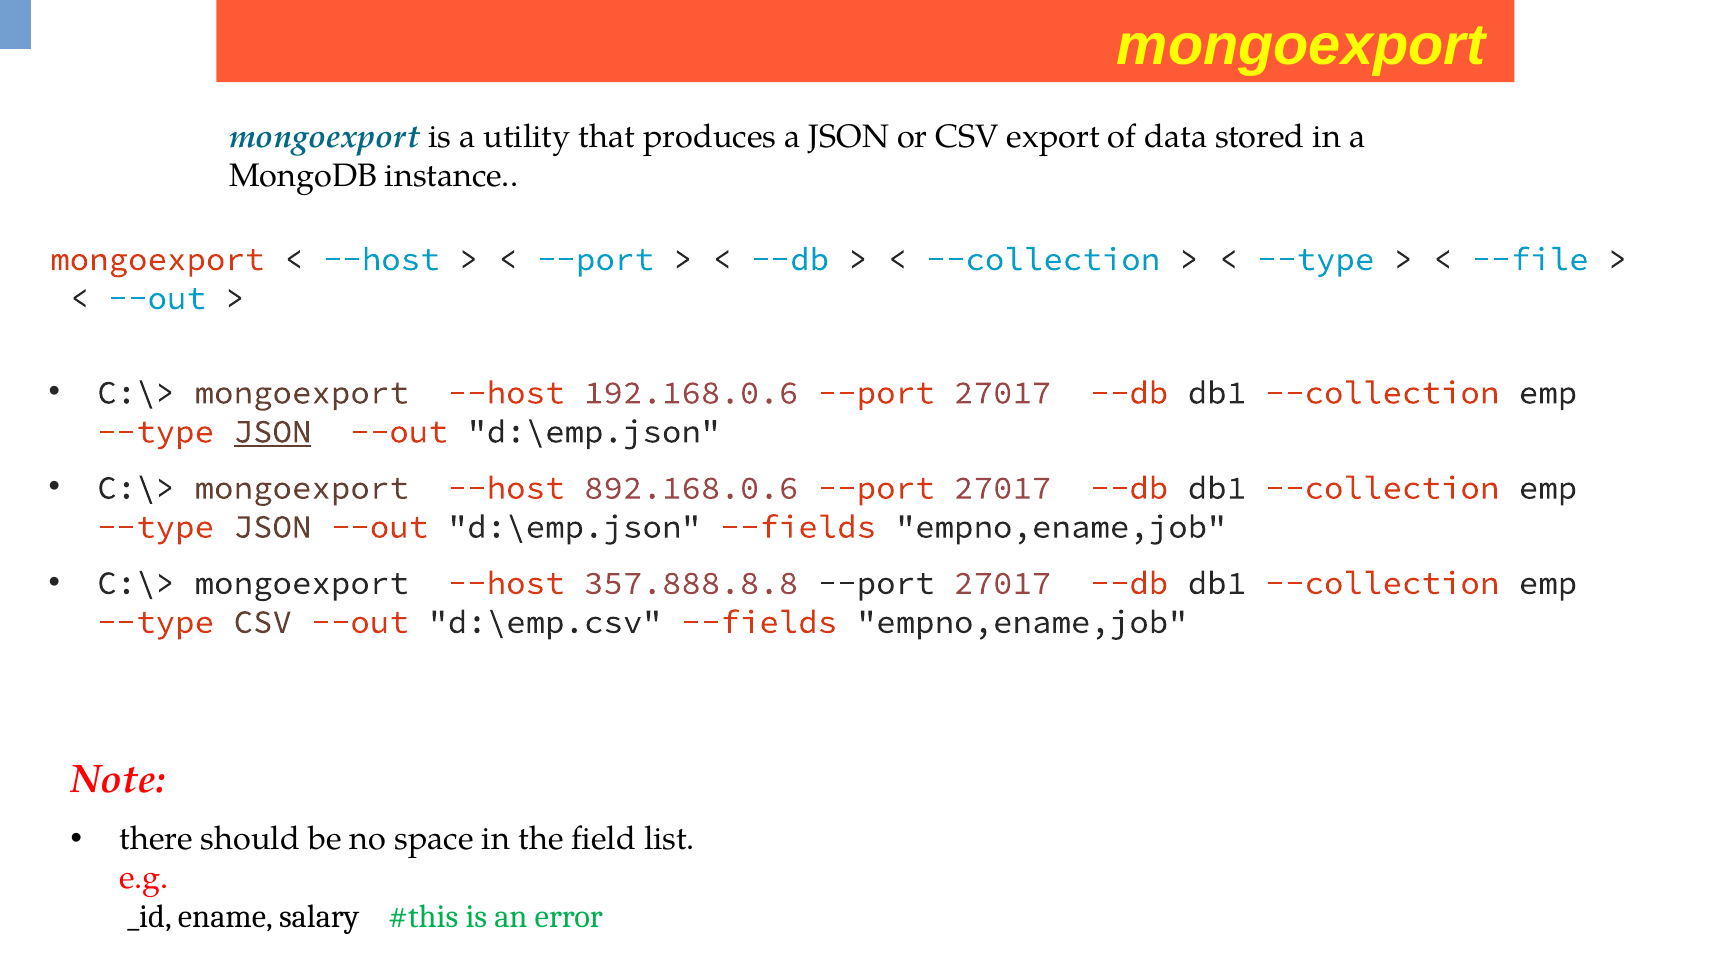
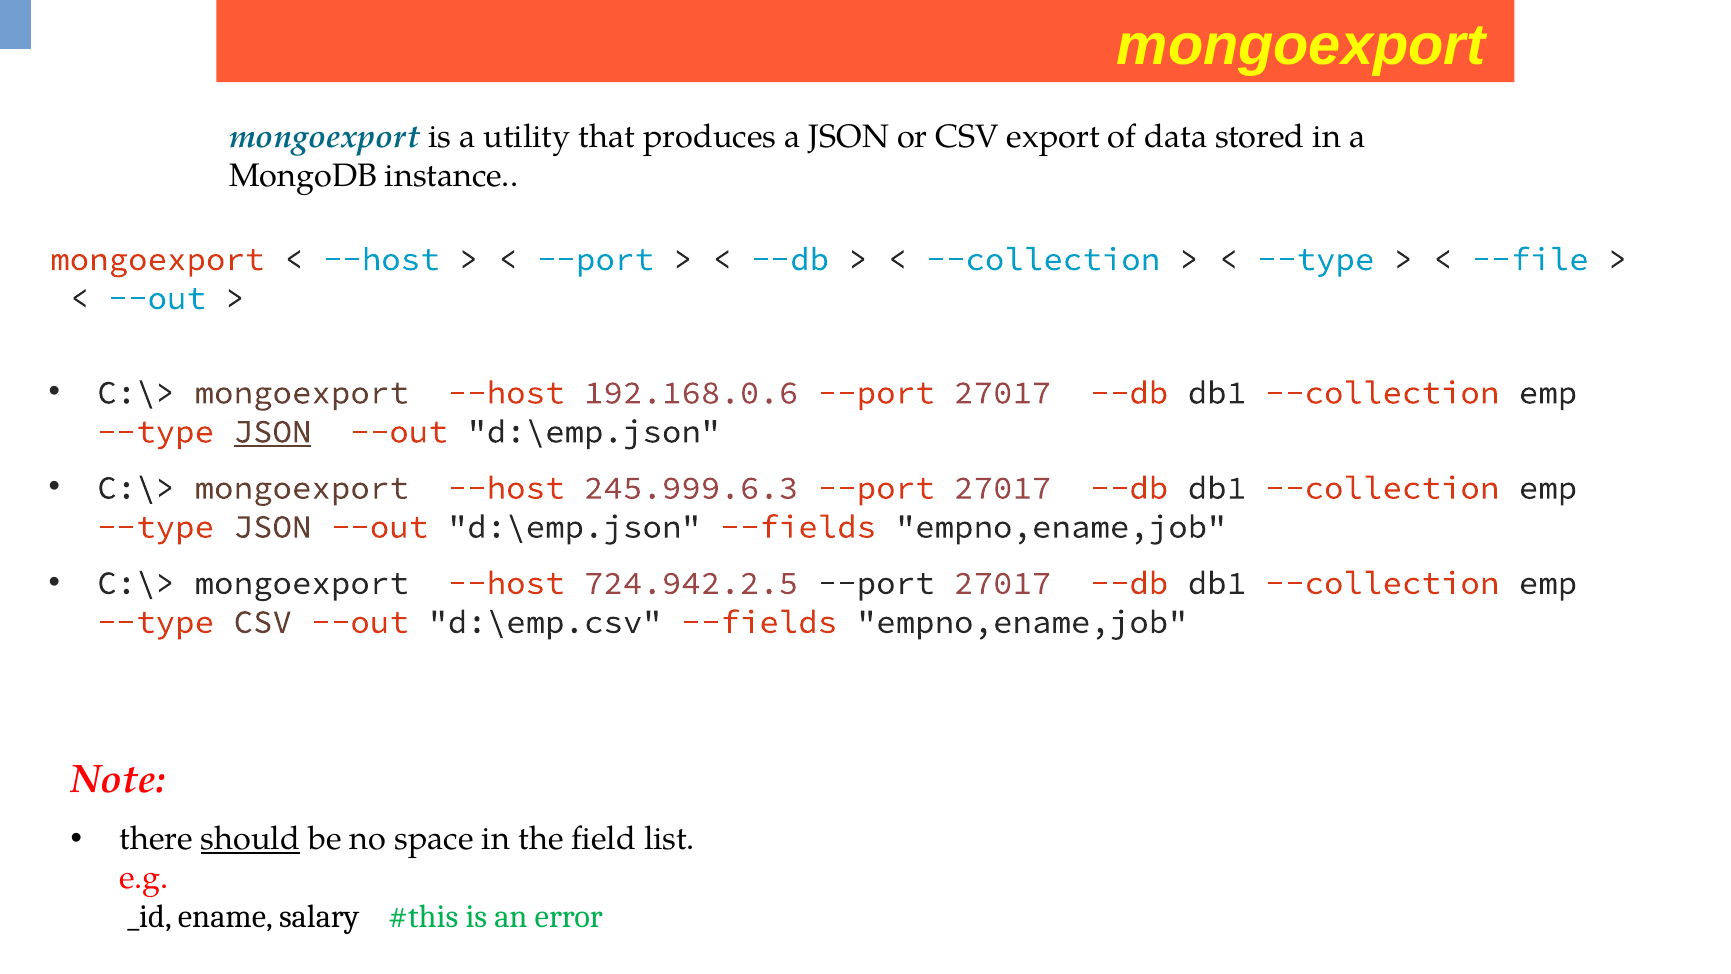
892.168.0.6: 892.168.0.6 -> 245.999.6.3 (691, 488)
357.888.8.8: 357.888.8.8 -> 724.942.2.5 (691, 583)
should underline: none -> present (250, 839)
